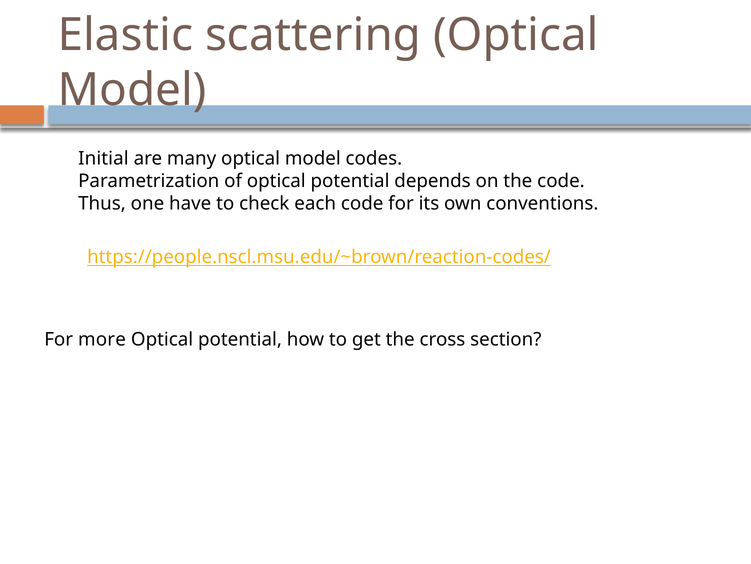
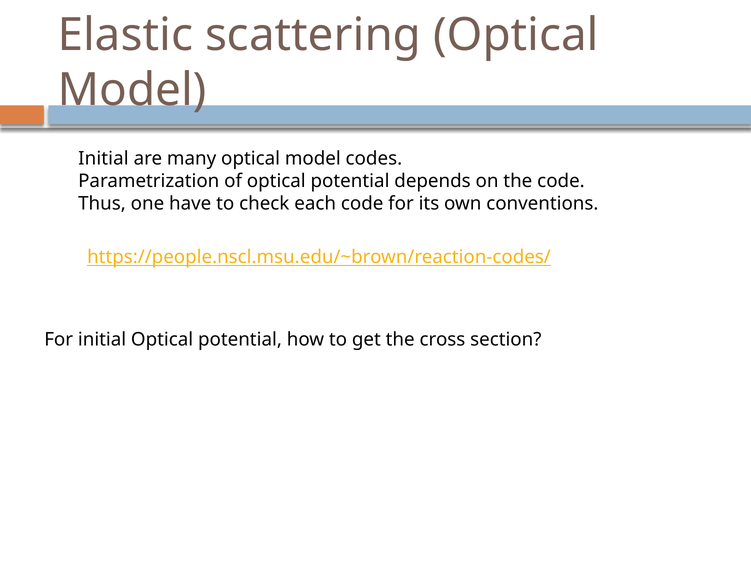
For more: more -> initial (102, 339)
